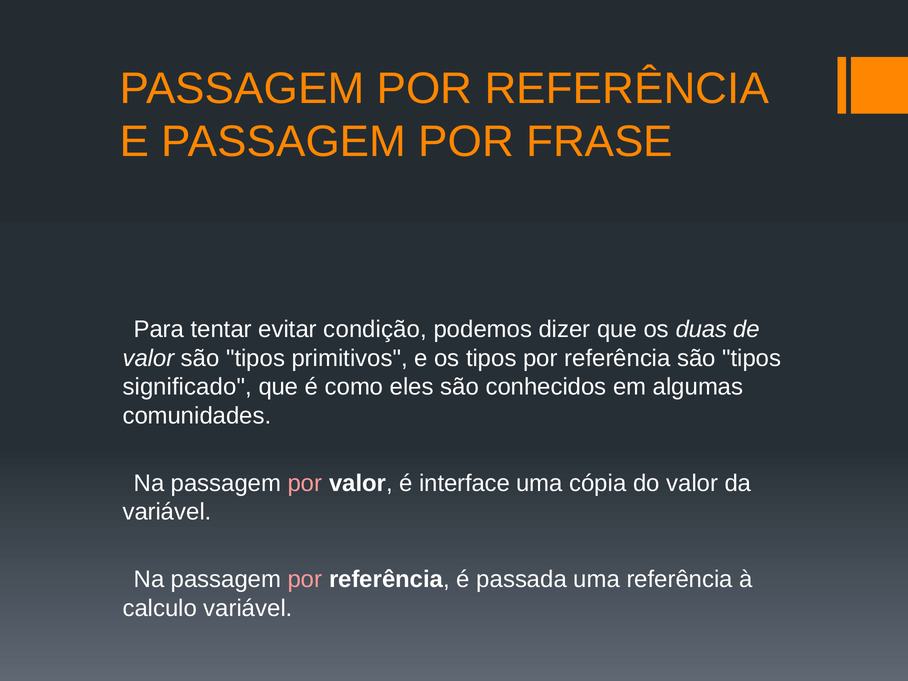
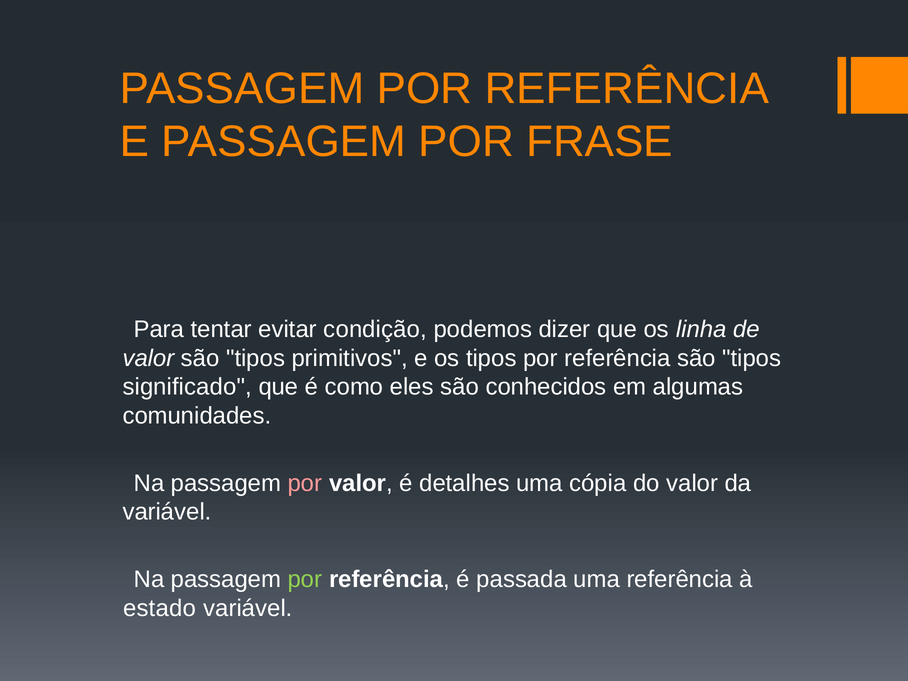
duas: duas -> linha (701, 329)
interface: interface -> detalhes (464, 483)
por colour: pink -> light green (305, 580)
calculo: calculo -> estado (160, 608)
